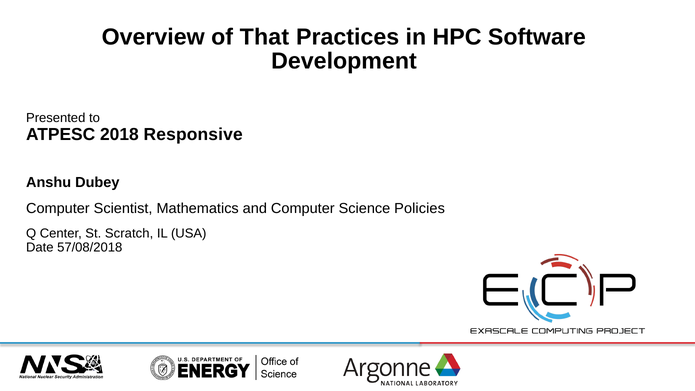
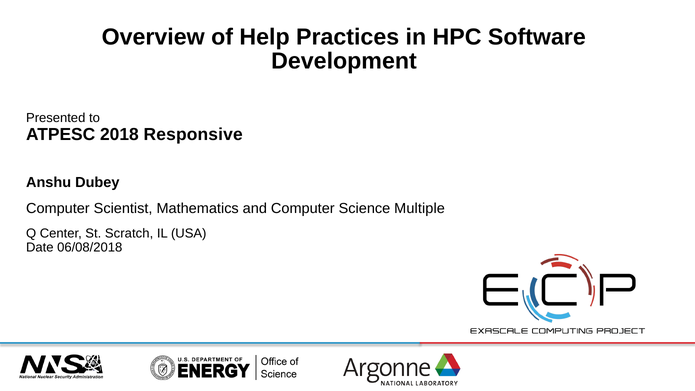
That: That -> Help (265, 37)
Policies: Policies -> Multiple (420, 209)
57/08/2018: 57/08/2018 -> 06/08/2018 (90, 248)
